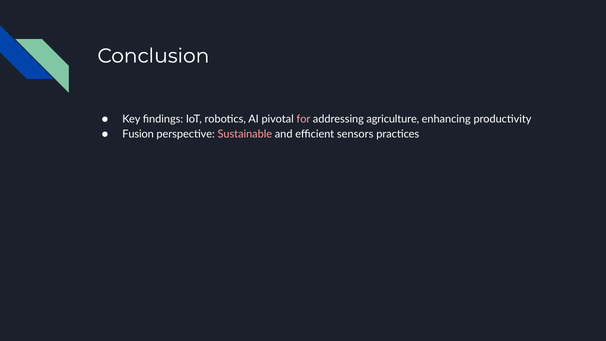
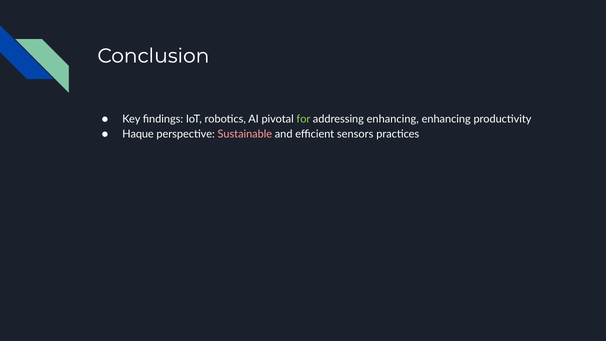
for colour: pink -> light green (303, 119)
addressing agriculture: agriculture -> enhancing (393, 119)
Fusion: Fusion -> Haque (138, 134)
